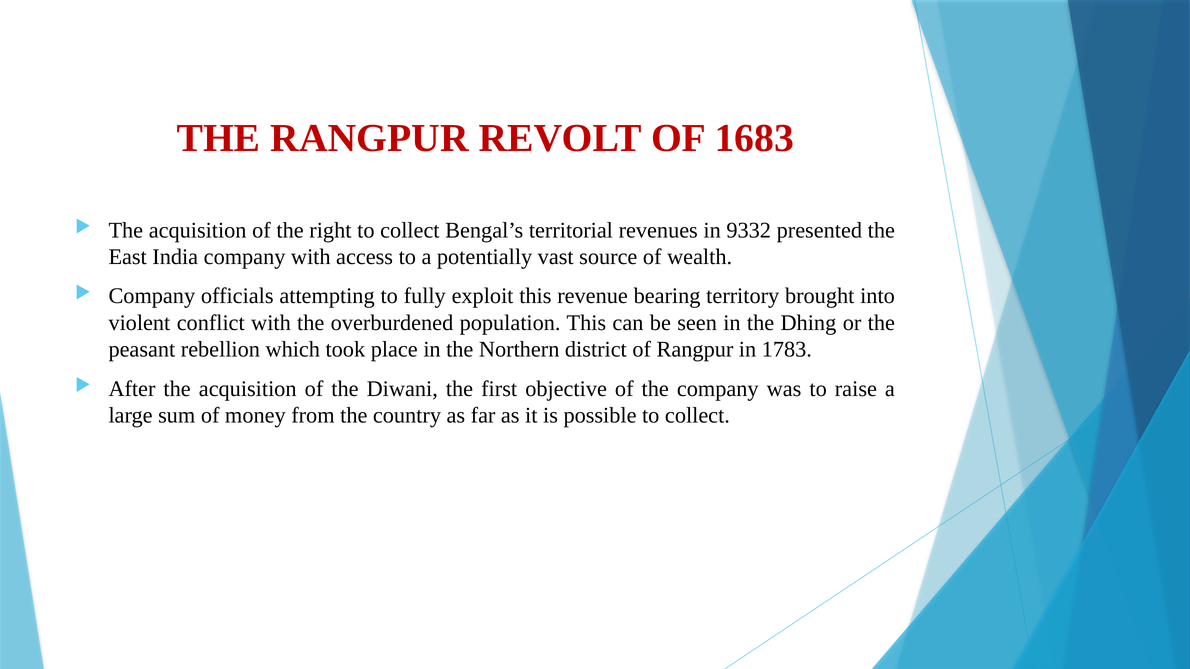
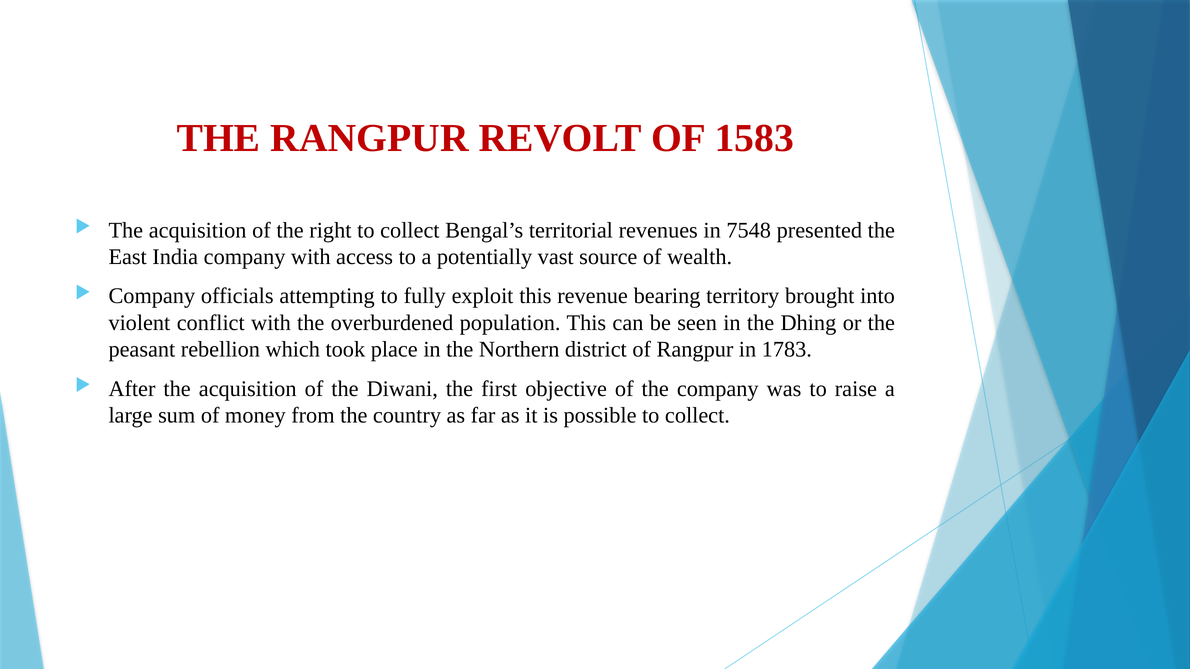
1683: 1683 -> 1583 (754, 138)
9332: 9332 -> 7548 (749, 230)
